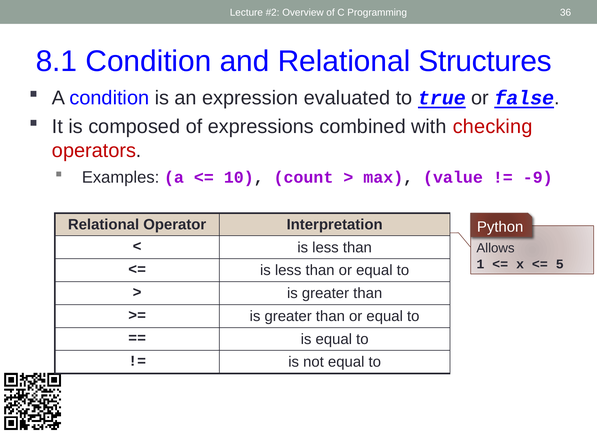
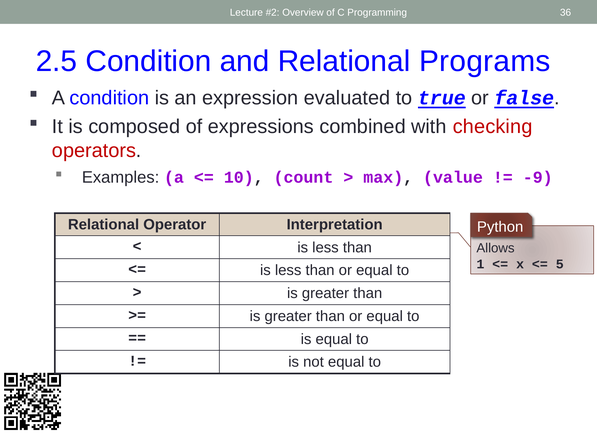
8.1: 8.1 -> 2.5 (56, 61)
Structures: Structures -> Programs (485, 61)
